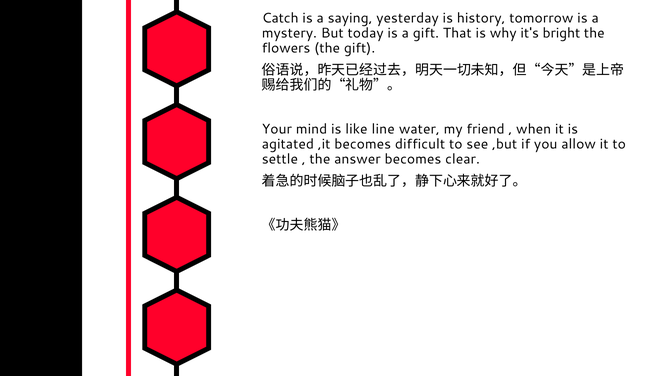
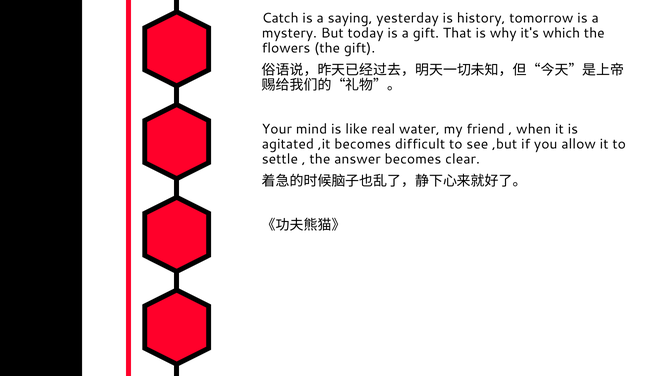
bright: bright -> which (561, 33)
line: line -> real (383, 129)
